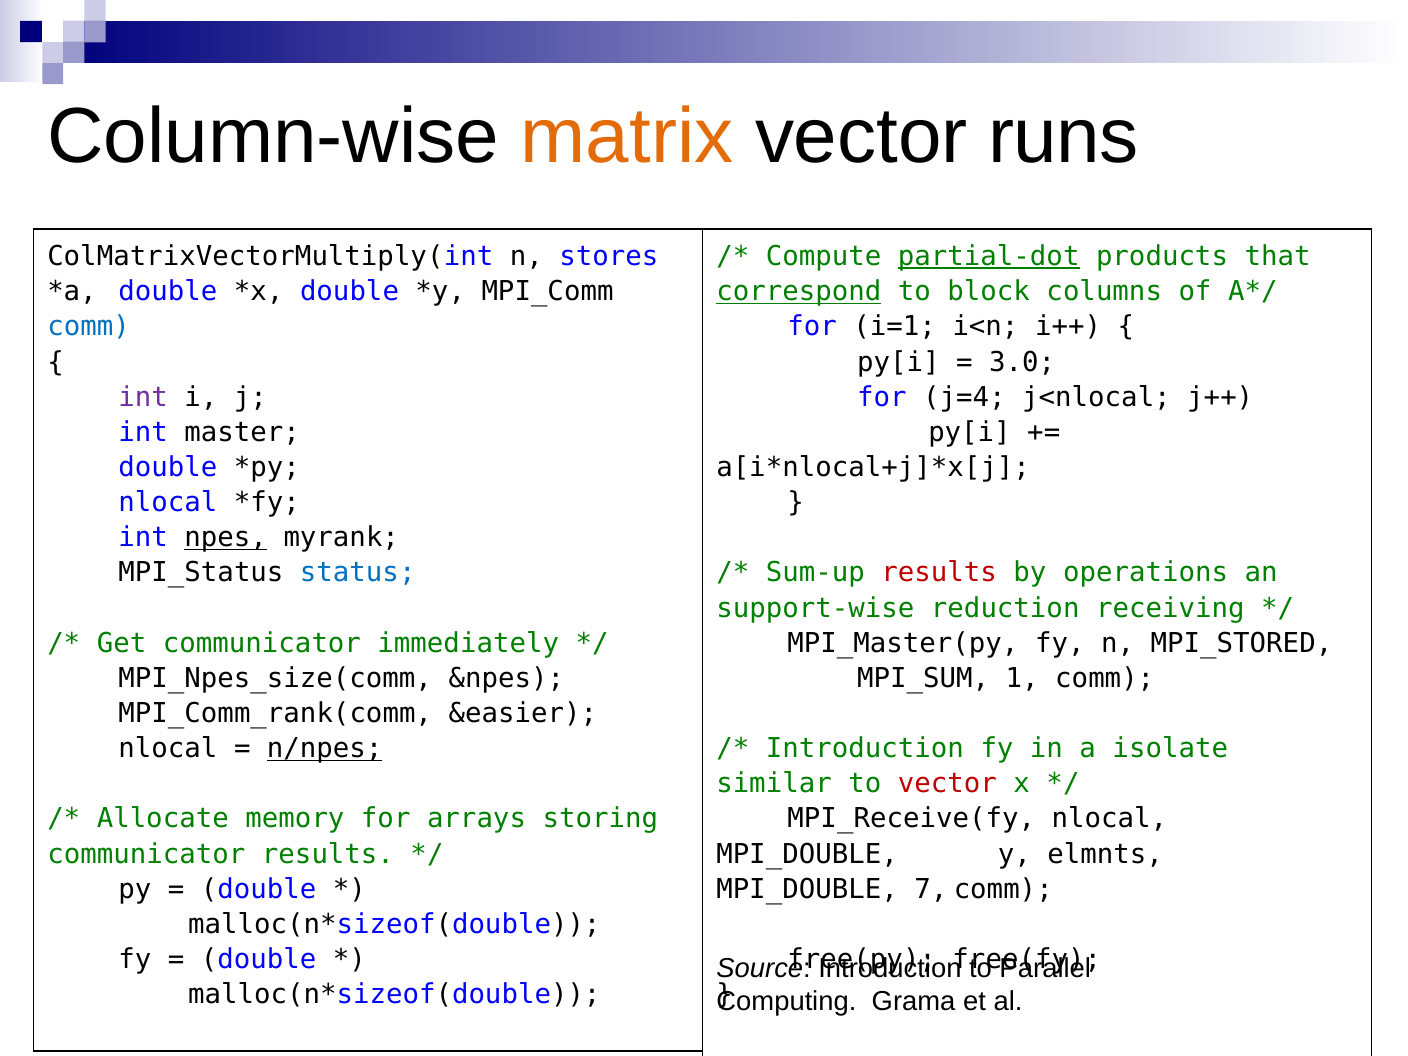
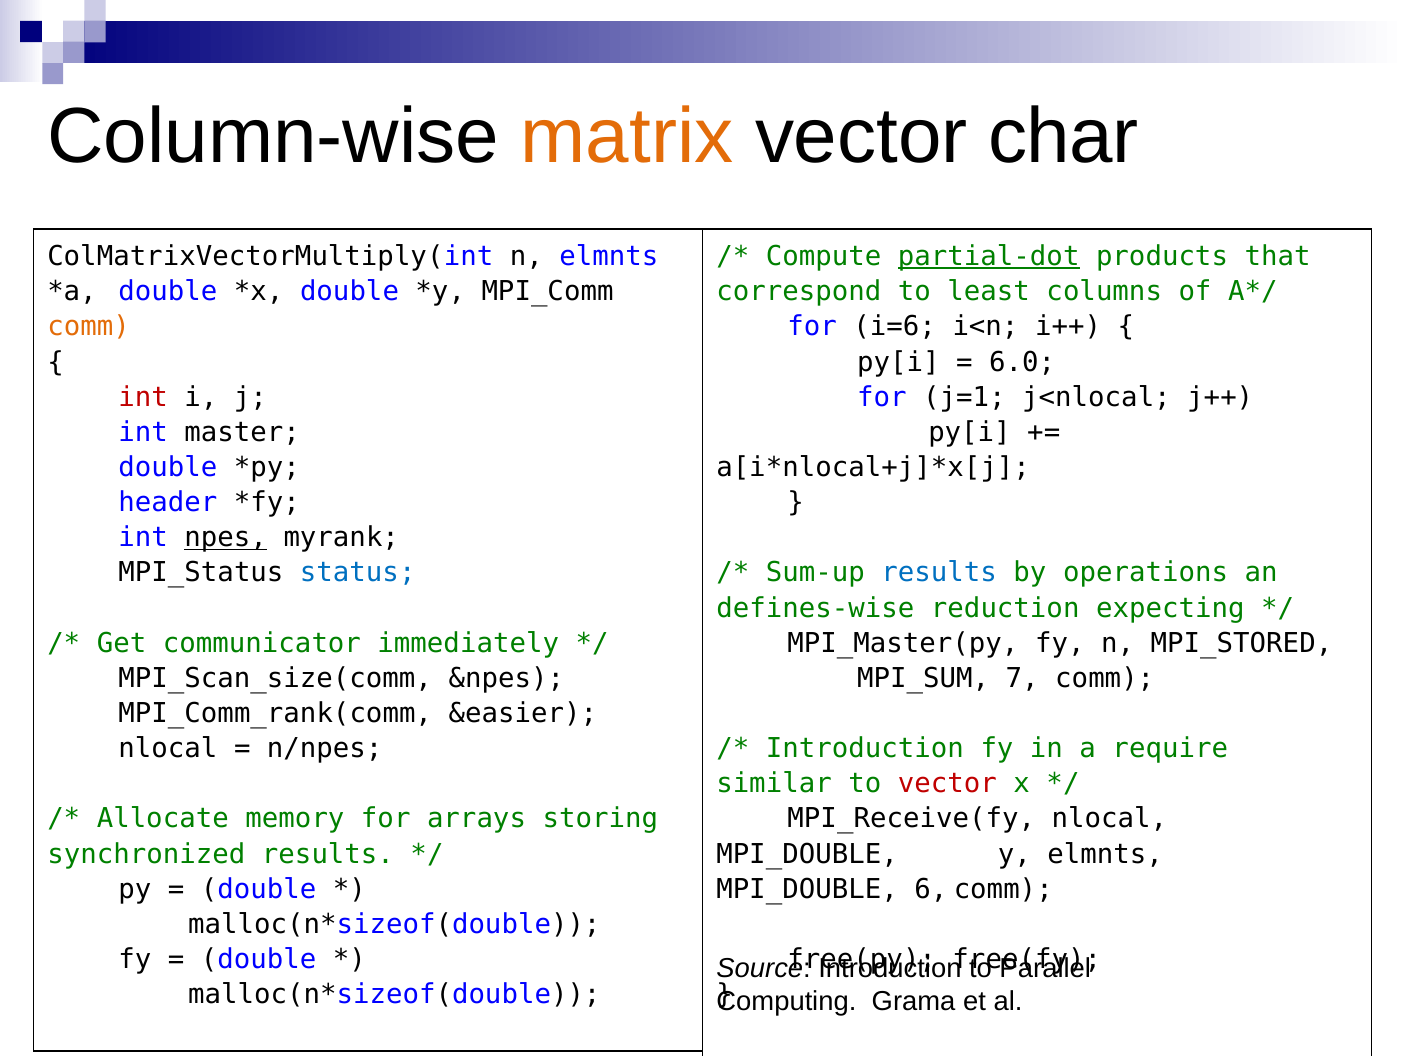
runs: runs -> char (1063, 137)
n stores: stores -> elmnts (609, 257)
correspond underline: present -> none (799, 292)
block: block -> least (989, 292)
comm colour: blue -> orange (89, 327)
i=1: i=1 -> i=6 (895, 327)
3.0: 3.0 -> 6.0 (1022, 362)
int colour: purple -> red (143, 397)
j=4: j=4 -> j=1 (964, 397)
nlocal: nlocal -> header (168, 503)
results colour: red -> blue (939, 573)
support-wise: support-wise -> defines-wise (815, 608)
receiving: receiving -> expecting (1170, 608)
MPI_Npes_size(comm: MPI_Npes_size(comm -> MPI_Scan_size(comm (275, 678)
1: 1 -> 7 (1022, 678)
n/npes underline: present -> none (325, 749)
isolate: isolate -> require (1170, 749)
communicator: communicator -> synchronized (146, 854)
7: 7 -> 6 (931, 889)
